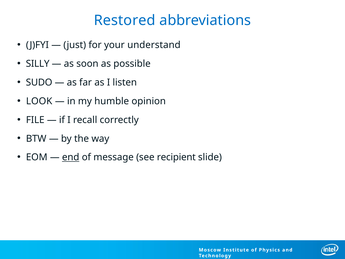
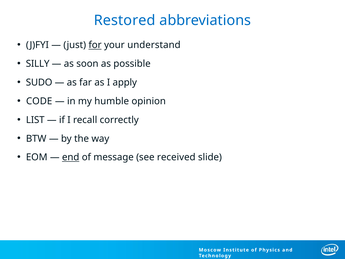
for underline: none -> present (95, 45)
listen: listen -> apply (125, 82)
LOOK: LOOK -> CODE (39, 101)
FILE: FILE -> LIST (35, 120)
recipient: recipient -> received (176, 157)
